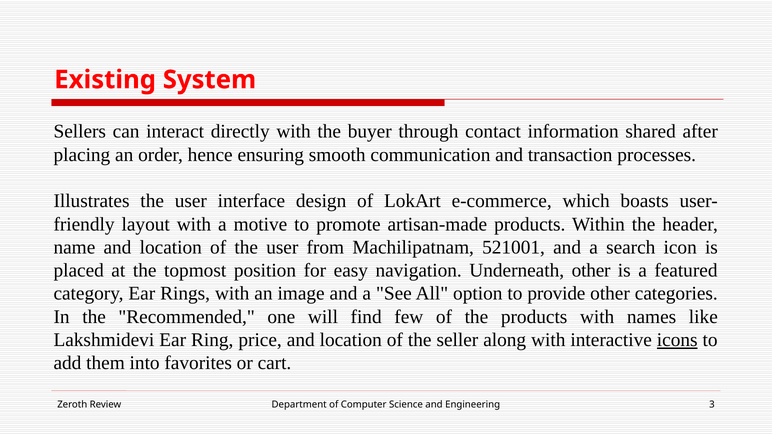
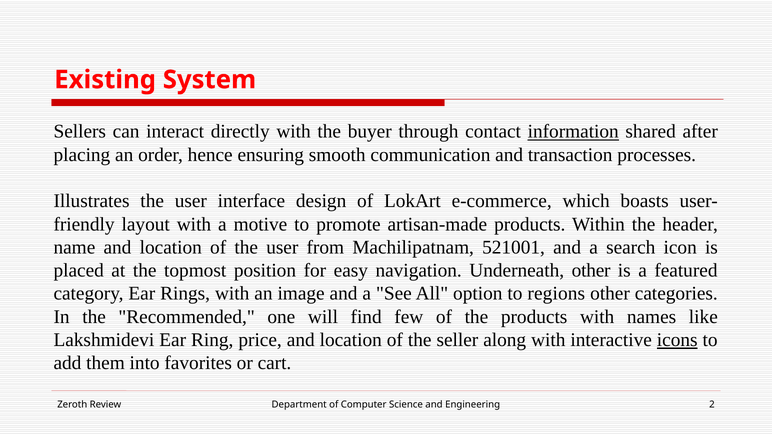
information underline: none -> present (573, 132)
provide: provide -> regions (556, 294)
3: 3 -> 2 (712, 405)
